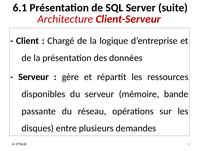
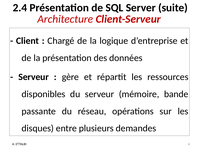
6.1: 6.1 -> 2.4 (20, 8)
